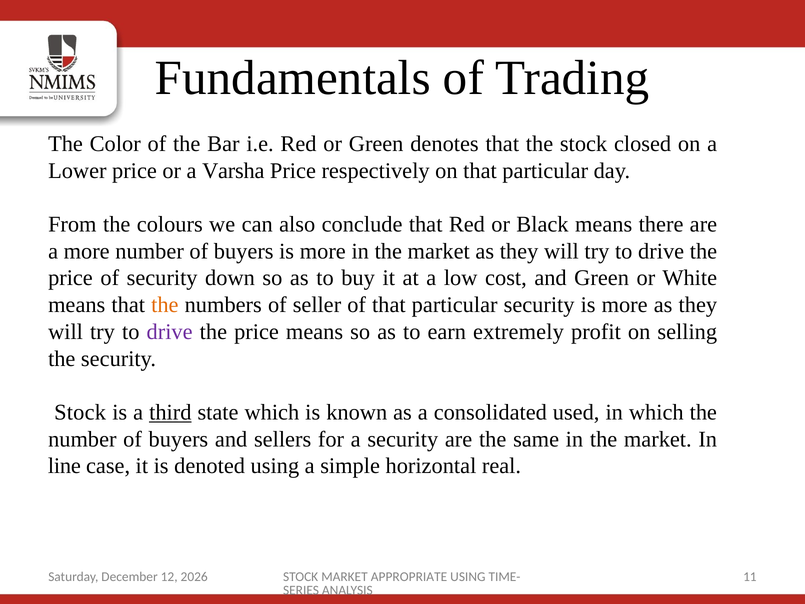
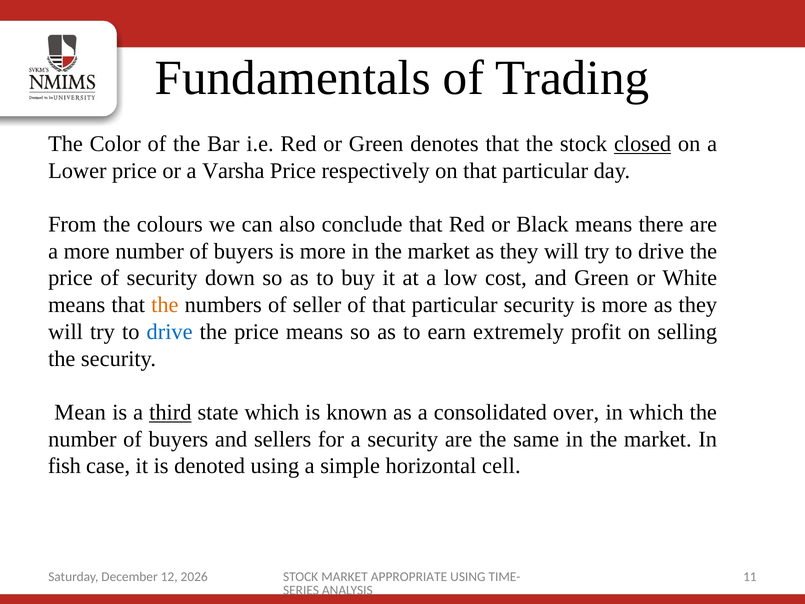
closed underline: none -> present (643, 144)
drive colour: purple -> blue (170, 332)
Stock: Stock -> Mean (80, 412)
used: used -> over (576, 412)
line: line -> fish (64, 466)
real: real -> cell (501, 466)
